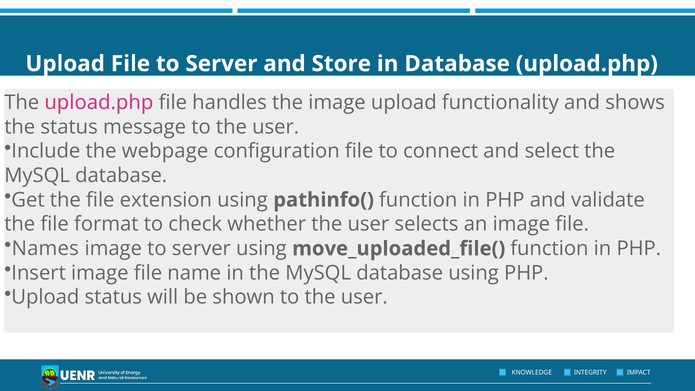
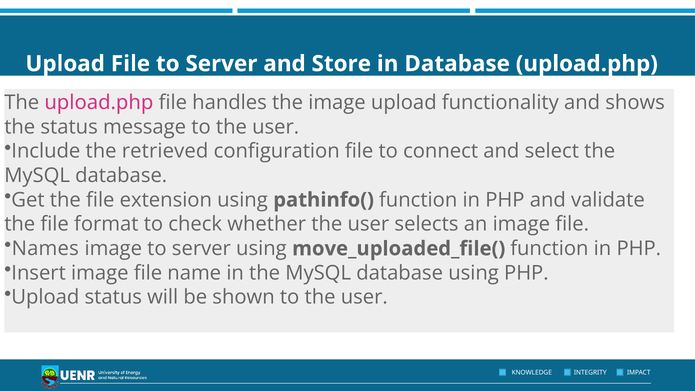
webpage: webpage -> retrieved (165, 151)
